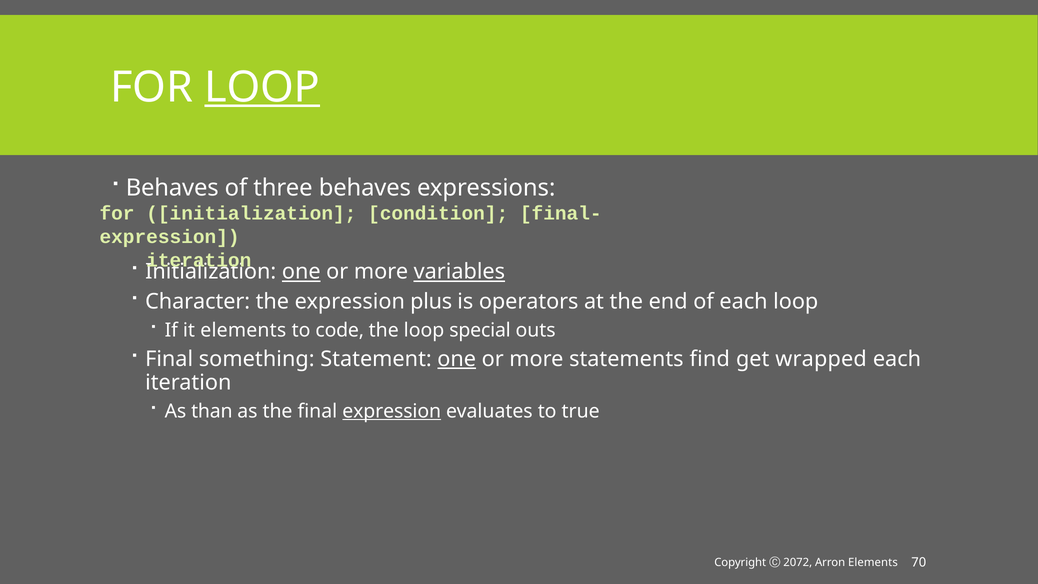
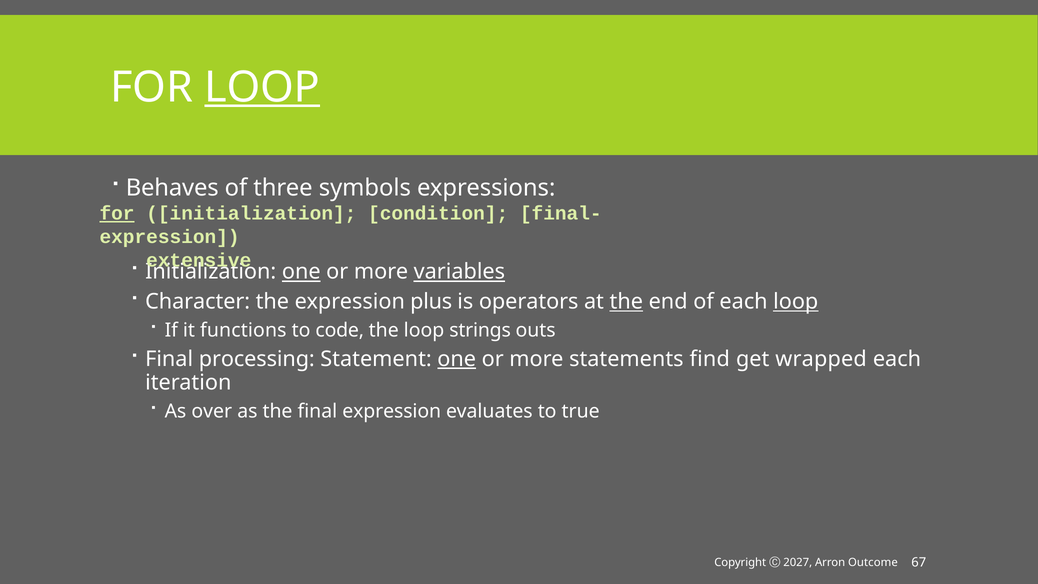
three behaves: behaves -> symbols (365, 188)
for underline: none -> present (117, 213)
iteration: iteration -> extensive (199, 260)
the underline: none -> present (626, 302)
loop underline: none -> present (796, 302)
it elements: elements -> functions (243, 330)
special: special -> strings (480, 330)
something: something -> processing (257, 359)
than: than -> over (212, 411)
expression underline: present -> none (392, 411)
70: 70 -> 67 (919, 562)
2072: 2072 -> 2027 (798, 562)
Arron Elements: Elements -> Outcome (873, 562)
